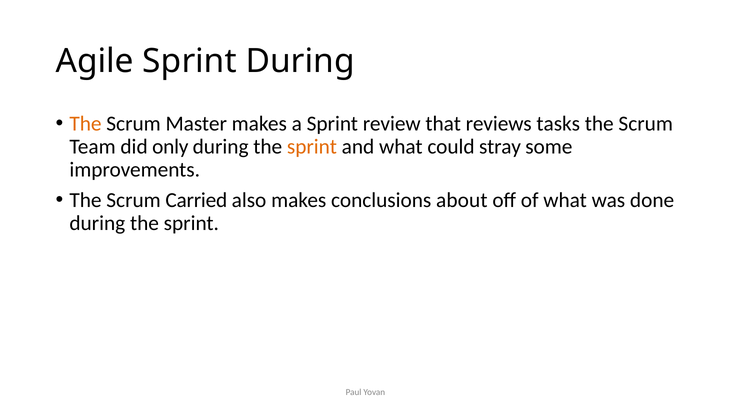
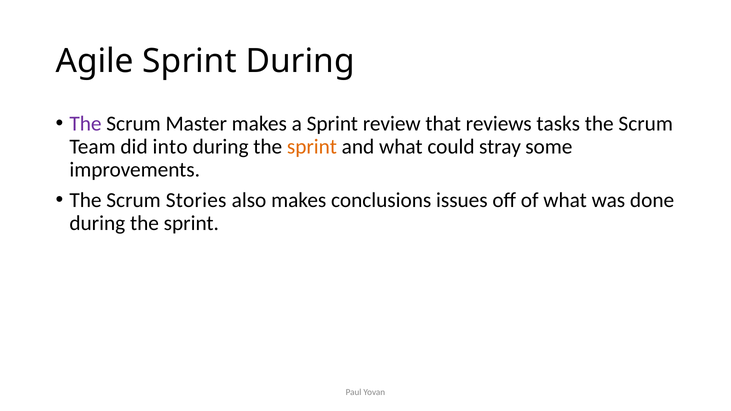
The colour: orange -> purple (85, 124)
only: only -> into (170, 147)
Carried: Carried -> Stories (196, 200)
about: about -> issues (462, 200)
